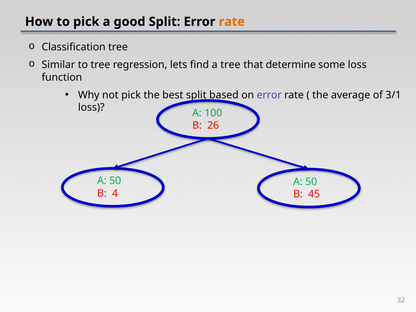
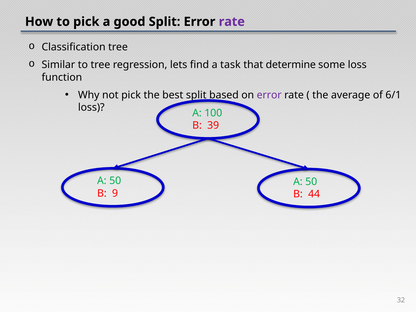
rate colour: orange -> purple (232, 22)
a tree: tree -> task (230, 65)
3/1: 3/1 -> 6/1 (393, 95)
26: 26 -> 39 (213, 126)
4: 4 -> 9 (115, 193)
45: 45 -> 44 (314, 194)
